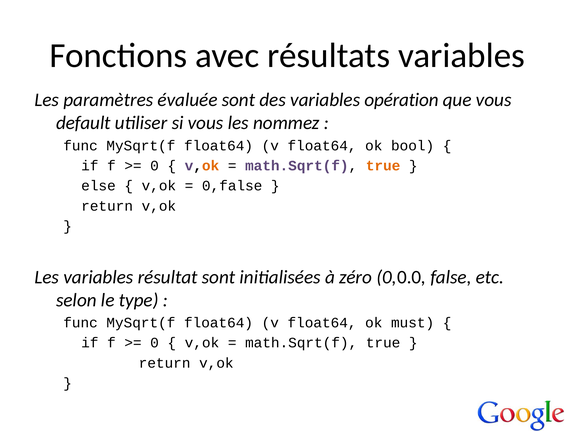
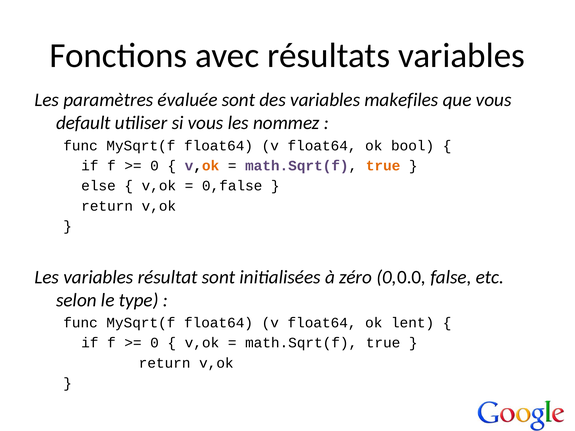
opération: opération -> makefiles (401, 100)
must: must -> lent (413, 323)
